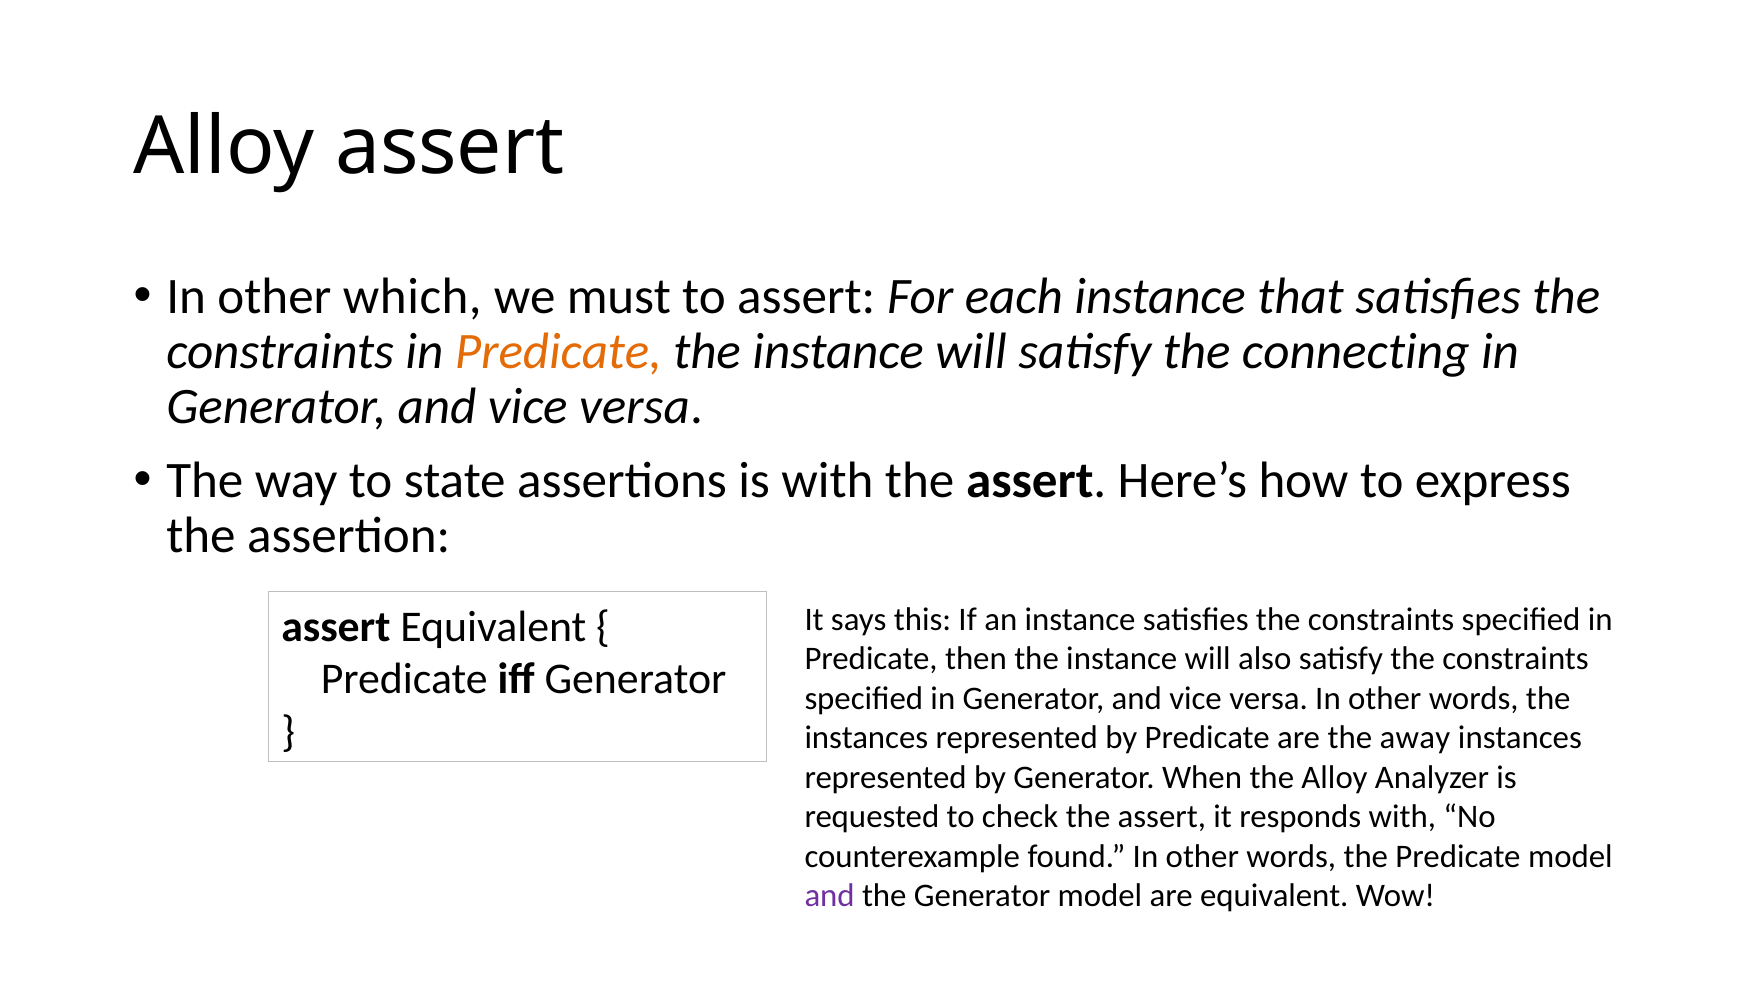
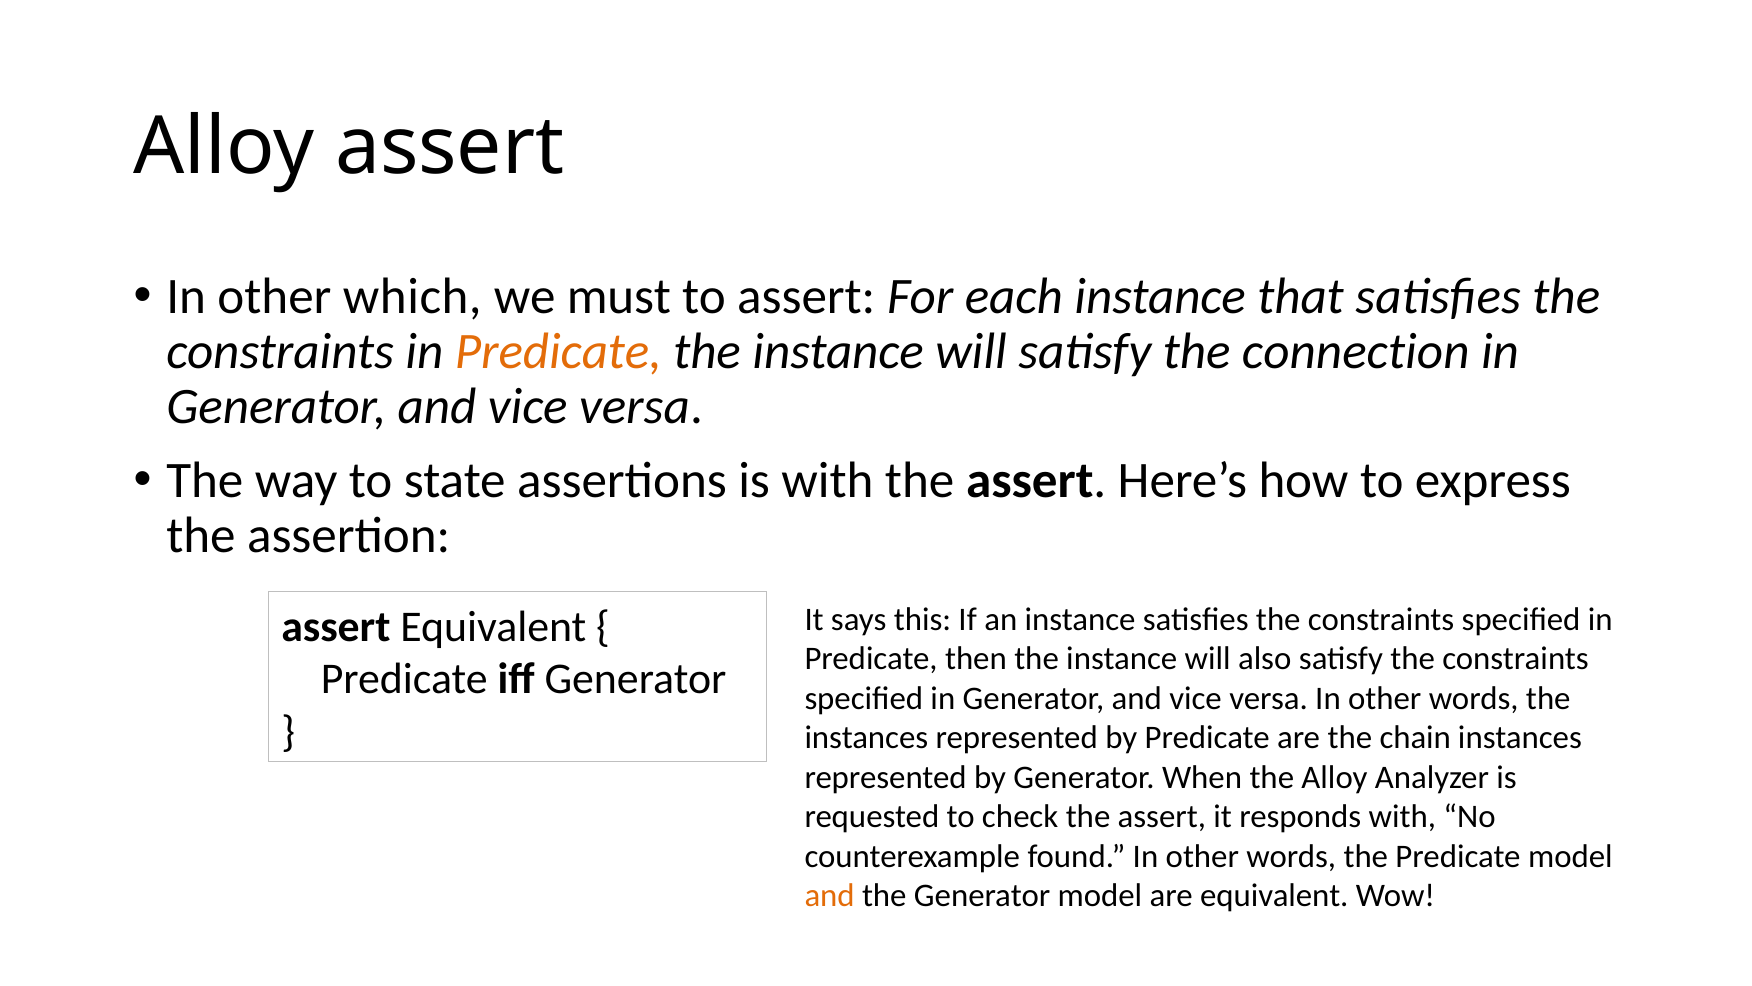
connecting: connecting -> connection (1356, 351)
away: away -> chain (1415, 738)
and colour: purple -> orange (830, 895)
